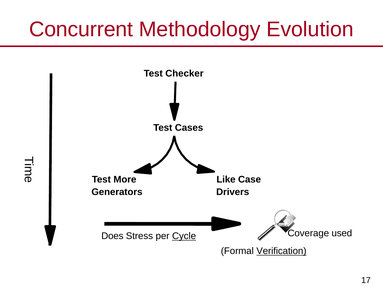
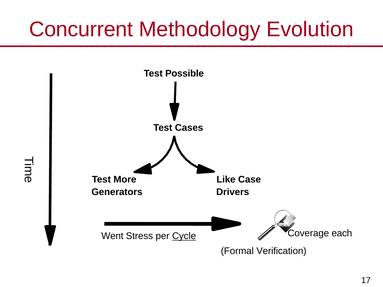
Checker: Checker -> Possible (185, 73)
Does: Does -> Went (112, 236)
used: used -> each (342, 234)
Verification underline: present -> none (281, 251)
